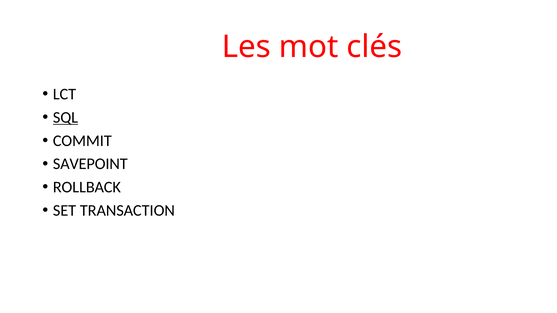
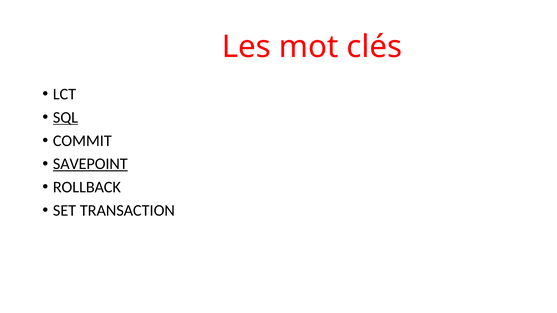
SAVEPOINT underline: none -> present (90, 164)
